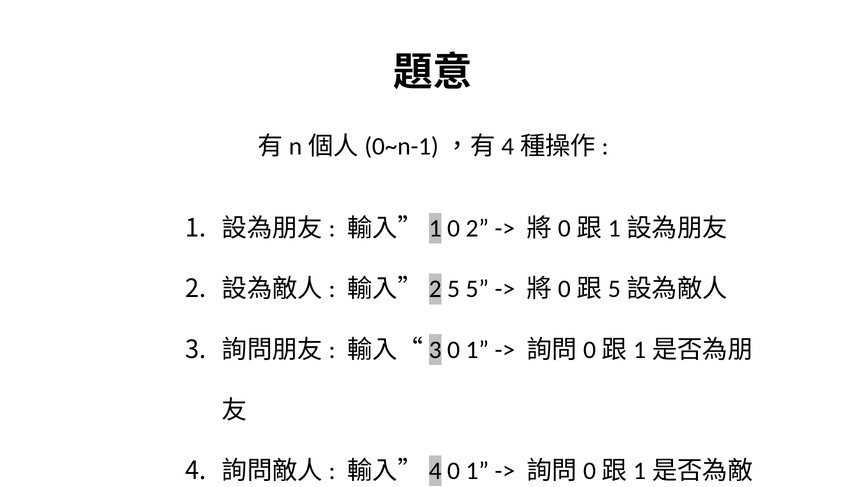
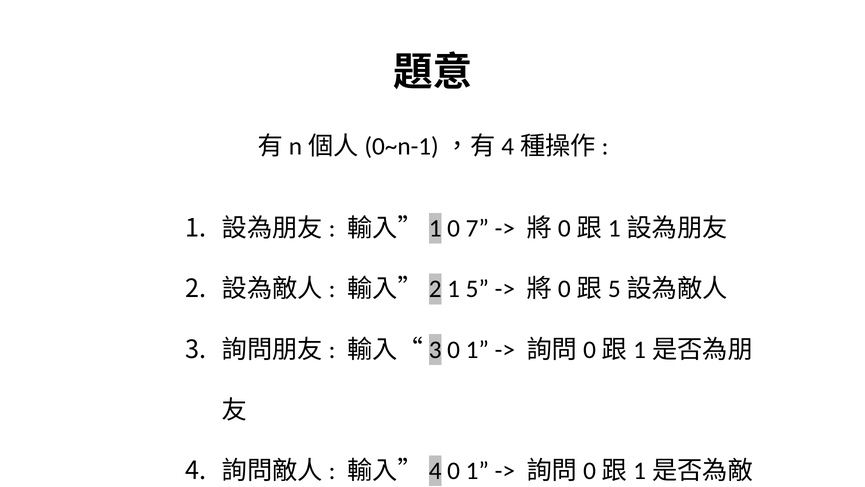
0 2: 2 -> 7 (477, 228)
5: 5 -> 1 (454, 289)
